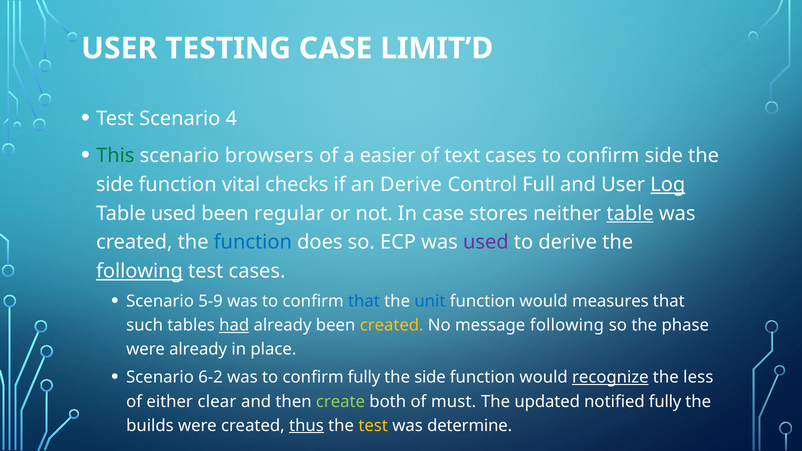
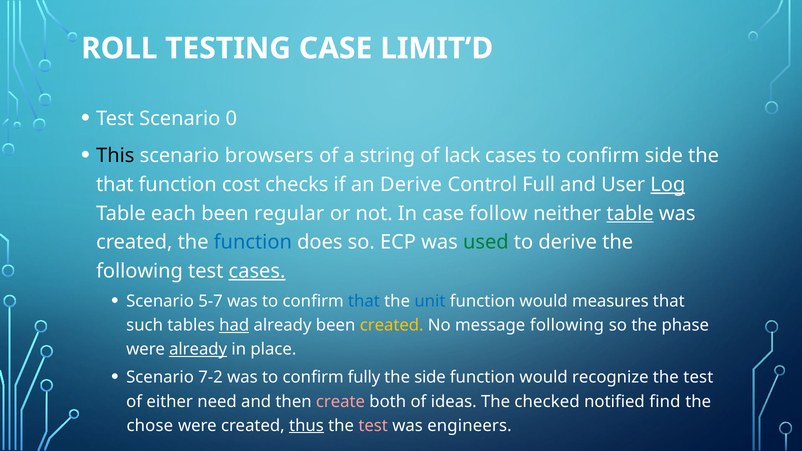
USER: USER -> ROLL (119, 48)
4: 4 -> 0 (231, 119)
This colour: green -> black (115, 156)
easier: easier -> string (387, 156)
text: text -> lack (462, 156)
side: side -> that (115, 185)
vital: vital -> cost (241, 185)
Table used: used -> each (173, 213)
stores: stores -> follow (498, 213)
used colour: purple -> green (486, 242)
following underline: present -> none (140, 271)
cases underline: none -> present (257, 271)
5-9: 5-9 -> 5-7 (211, 301)
already underline: none -> present (198, 349)
6-2: 6-2 -> 7-2 (211, 378)
recognize underline: present -> none (610, 378)
less: less -> test (698, 378)
clear: clear -> need (217, 402)
create colour: light green -> pink (340, 402)
must: must -> ideas (454, 402)
updated: updated -> checked (547, 402)
notified fully: fully -> find (665, 402)
builds: builds -> chose (150, 426)
test colour: yellow -> pink (373, 426)
determine: determine -> engineers (469, 426)
